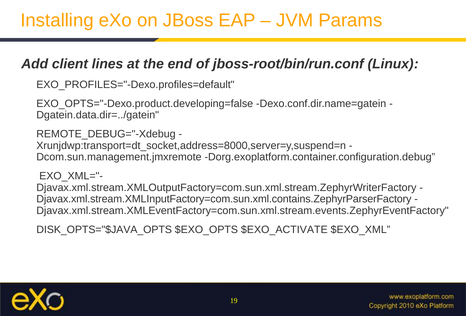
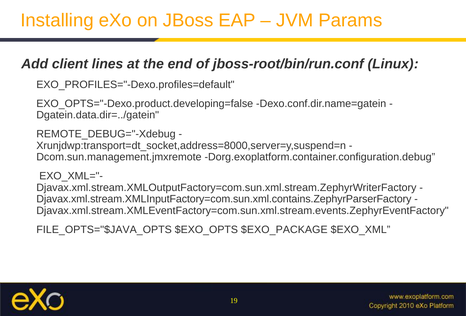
DISK_OPTS="$JAVA_OPTS: DISK_OPTS="$JAVA_OPTS -> FILE_OPTS="$JAVA_OPTS (104, 229)
$EXO_ACTIVATE: $EXO_ACTIVATE -> $EXO_PACKAGE (284, 229)
